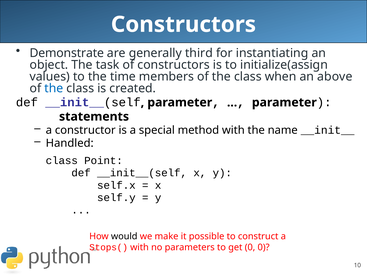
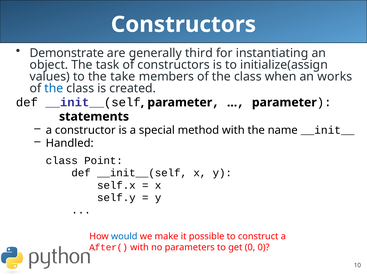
time: time -> take (123, 77)
above: above -> works (335, 77)
would colour: black -> blue (124, 237)
Stops(: Stops( -> After( (109, 248)
